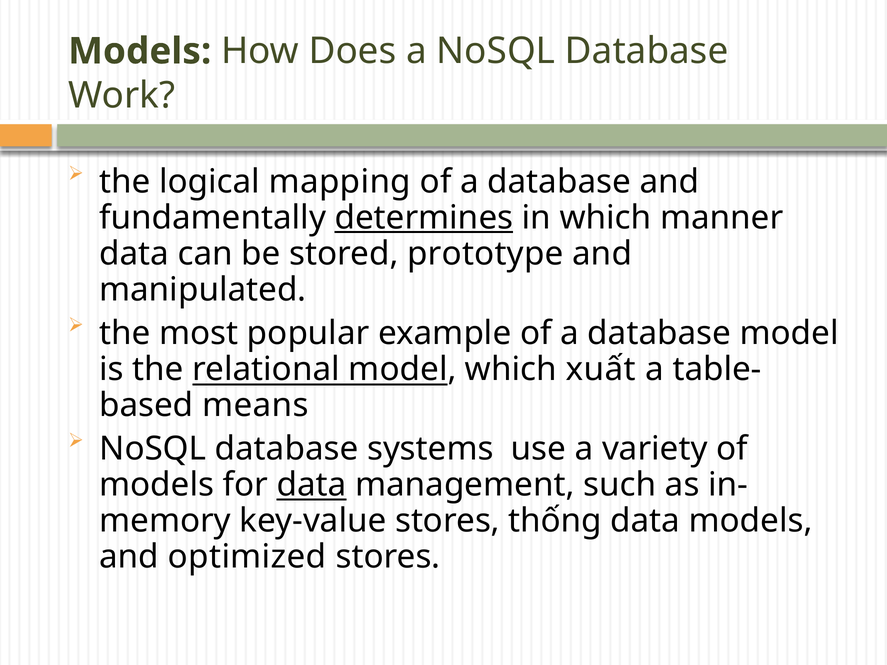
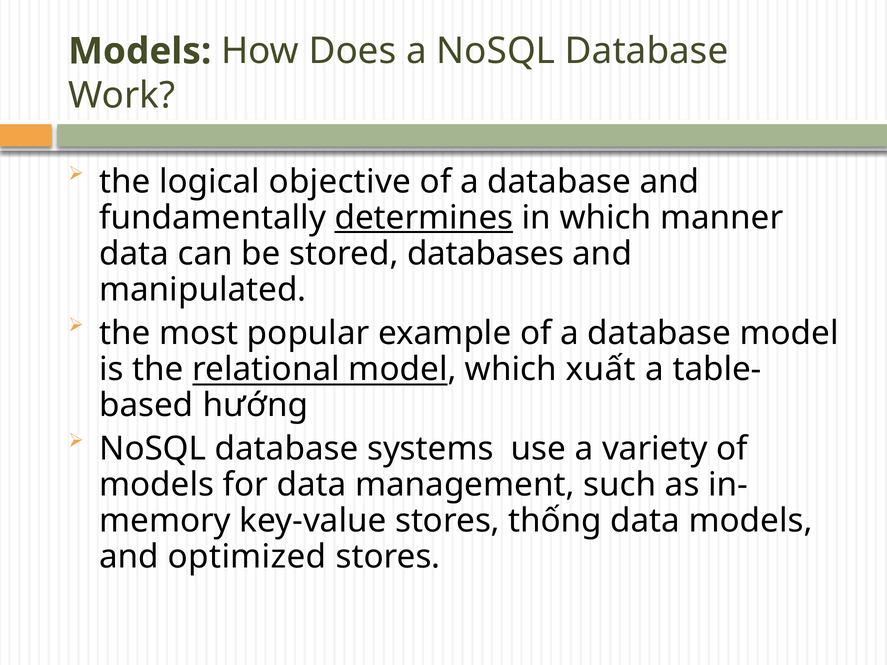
mapping: mapping -> objective (340, 182)
prototype: prototype -> databases (486, 254)
means: means -> hướng (255, 405)
data underline: present -> none (312, 485)
